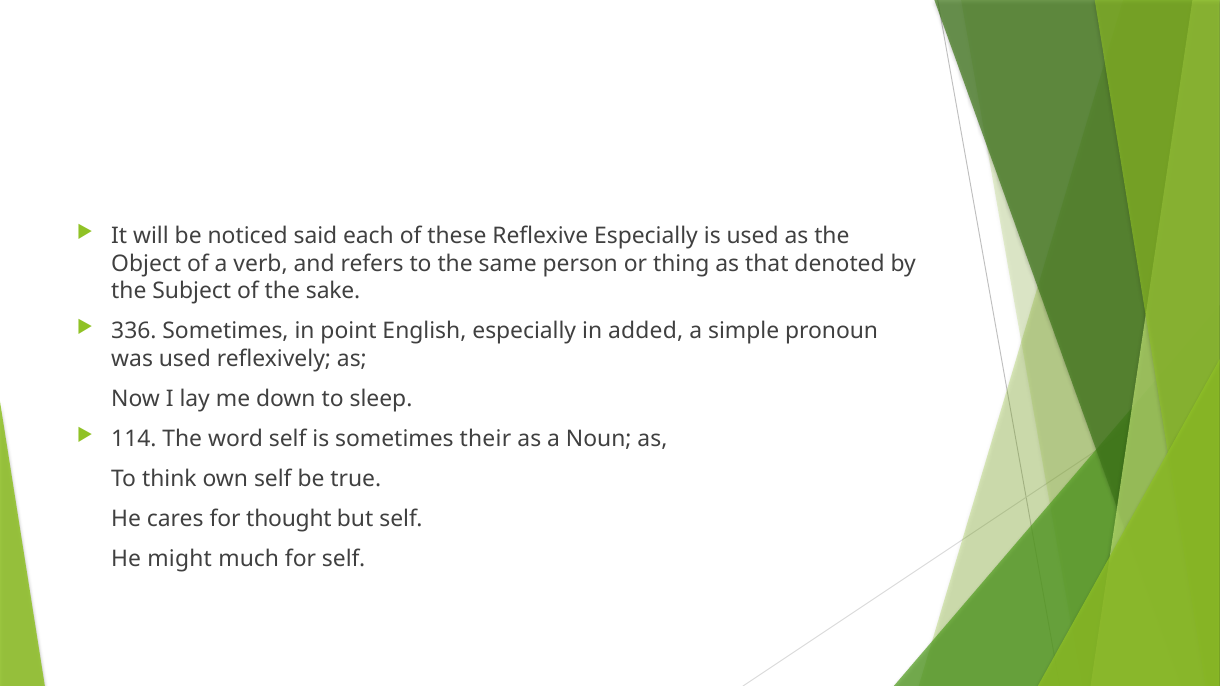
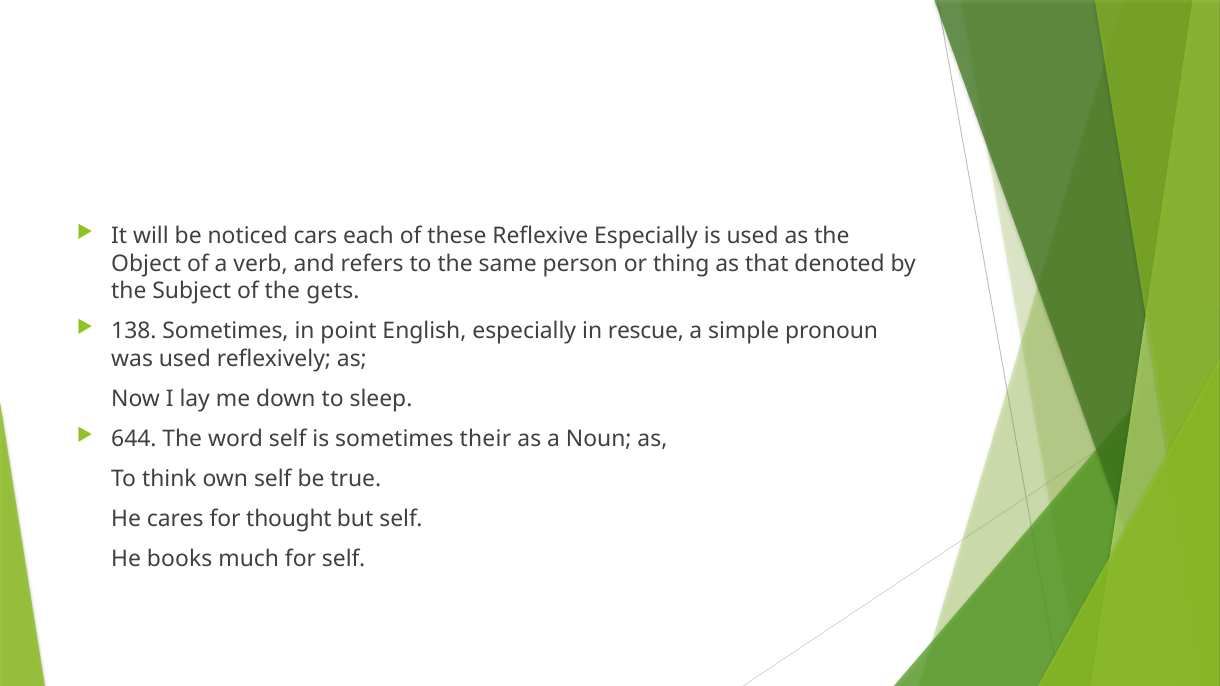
said: said -> cars (315, 236)
sake: sake -> gets (333, 291)
336: 336 -> 138 (134, 331)
added: added -> rescue (646, 331)
114: 114 -> 644 (134, 439)
might: might -> books (180, 559)
